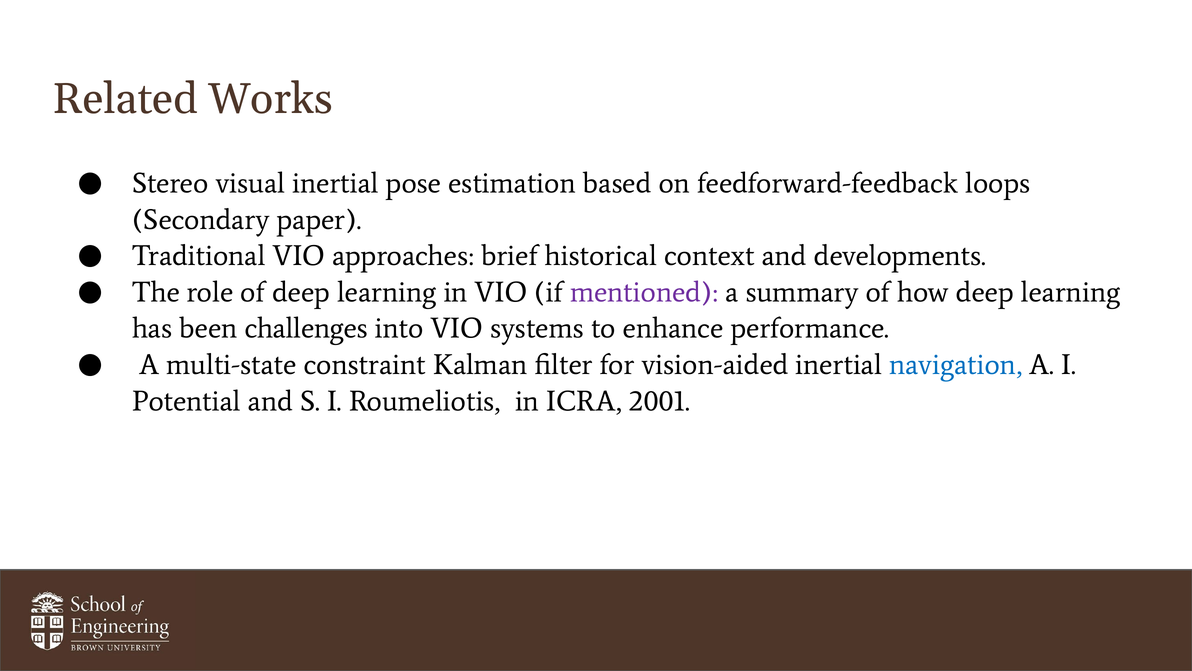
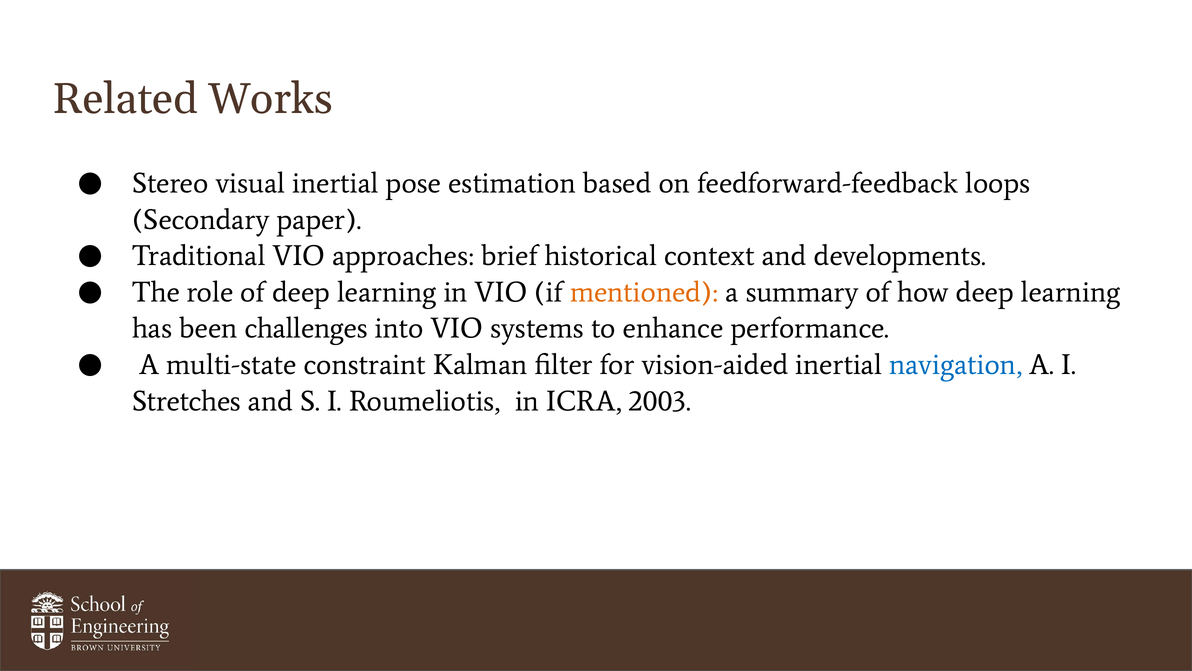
mentioned colour: purple -> orange (644, 292)
Potential: Potential -> Stretches (186, 401)
2001: 2001 -> 2003 (660, 401)
